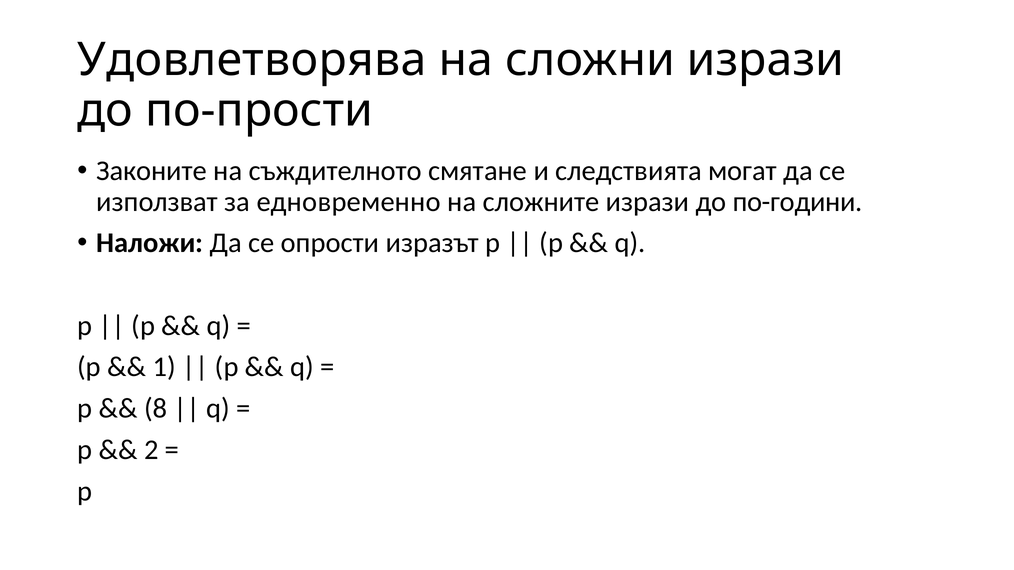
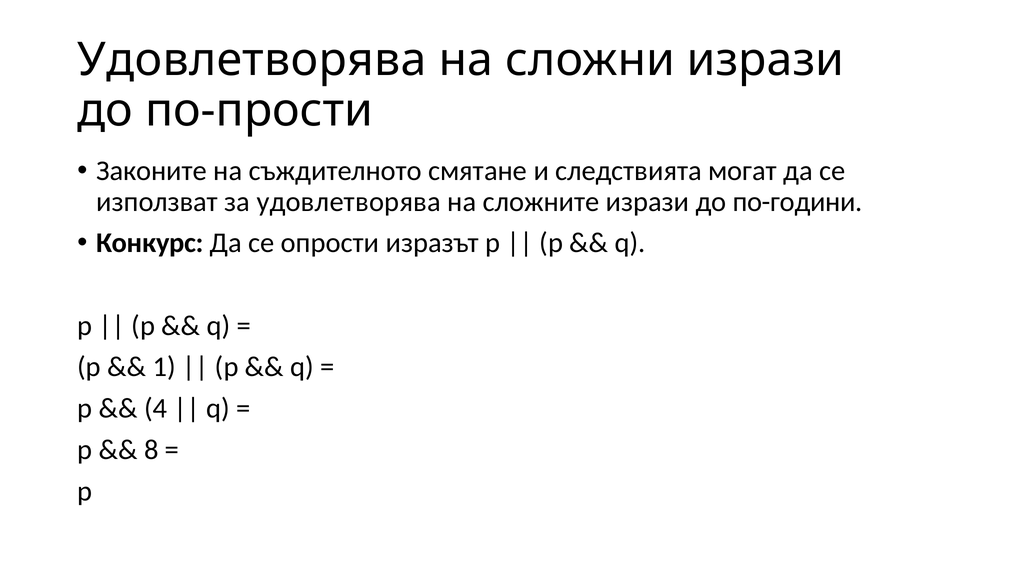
за едновременно: едновременно -> удовлетворява (349, 202)
Наложи: Наложи -> Конкурс (150, 243)
8: 8 -> 4 (156, 409)
2: 2 -> 8 (151, 450)
